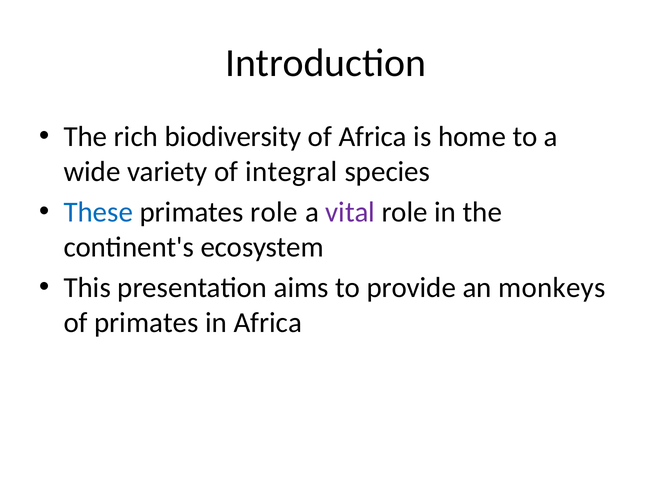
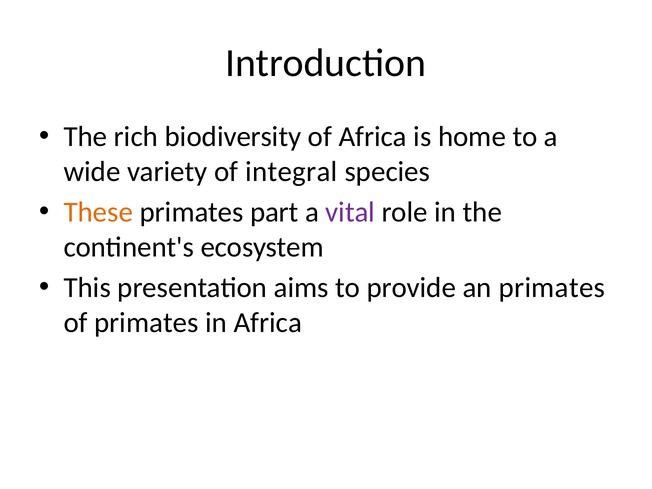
These colour: blue -> orange (98, 212)
primates role: role -> part (274, 212)
an monkeys: monkeys -> primates (552, 288)
